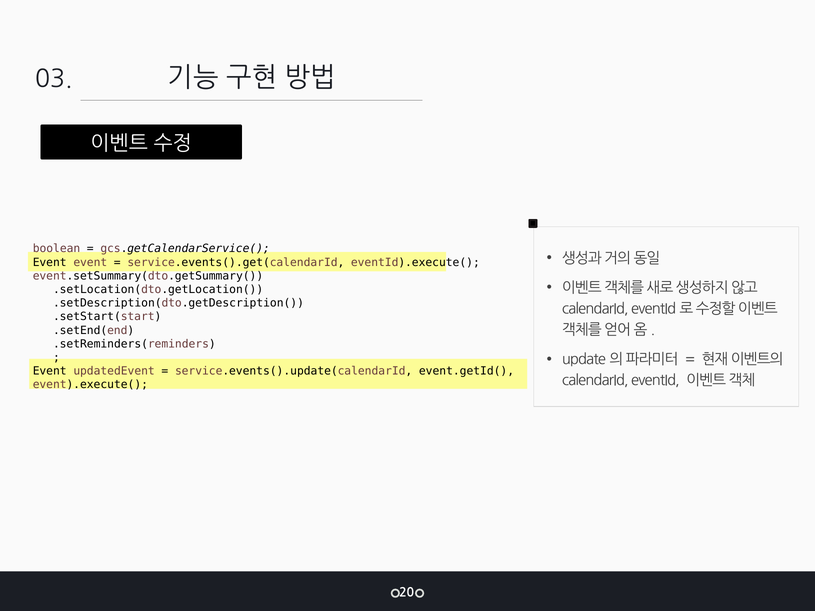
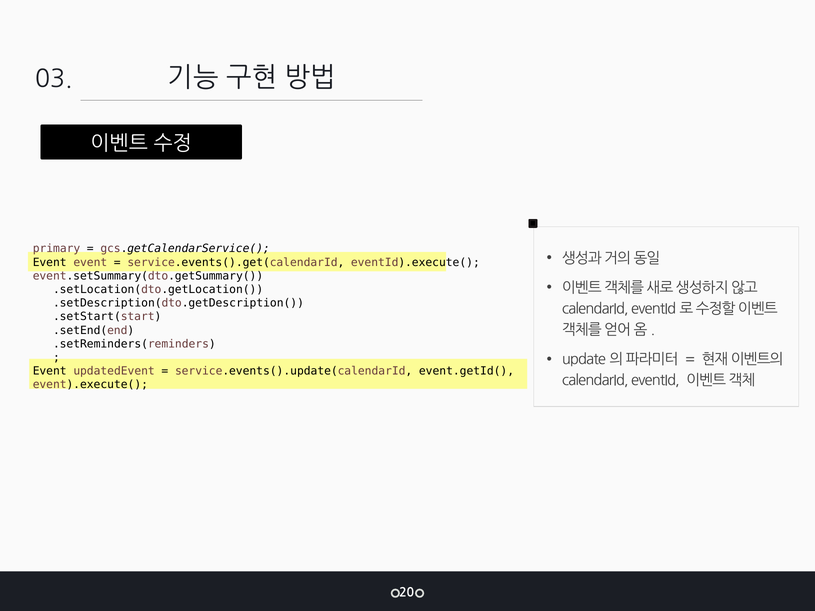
boolean: boolean -> primary (57, 249)
